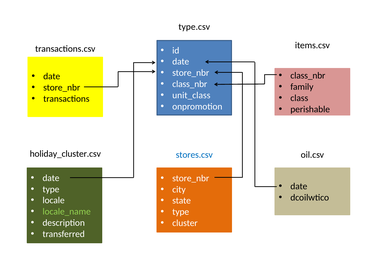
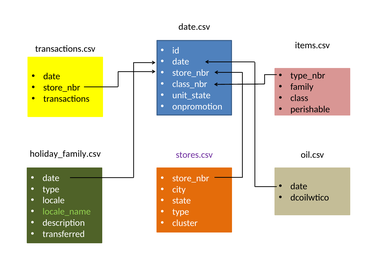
type.csv: type.csv -> date.csv (194, 27)
class_nbr: class_nbr -> type_nbr (308, 76)
unit_class: unit_class -> unit_state (191, 95)
holiday_cluster.csv: holiday_cluster.csv -> holiday_family.csv (65, 154)
stores.csv colour: blue -> purple (194, 155)
